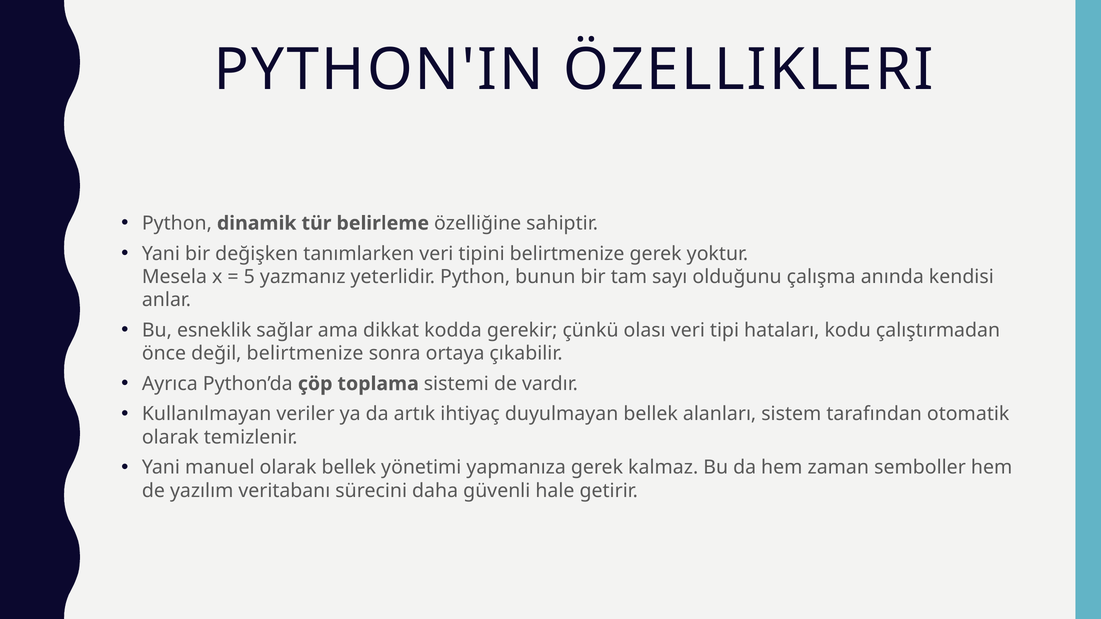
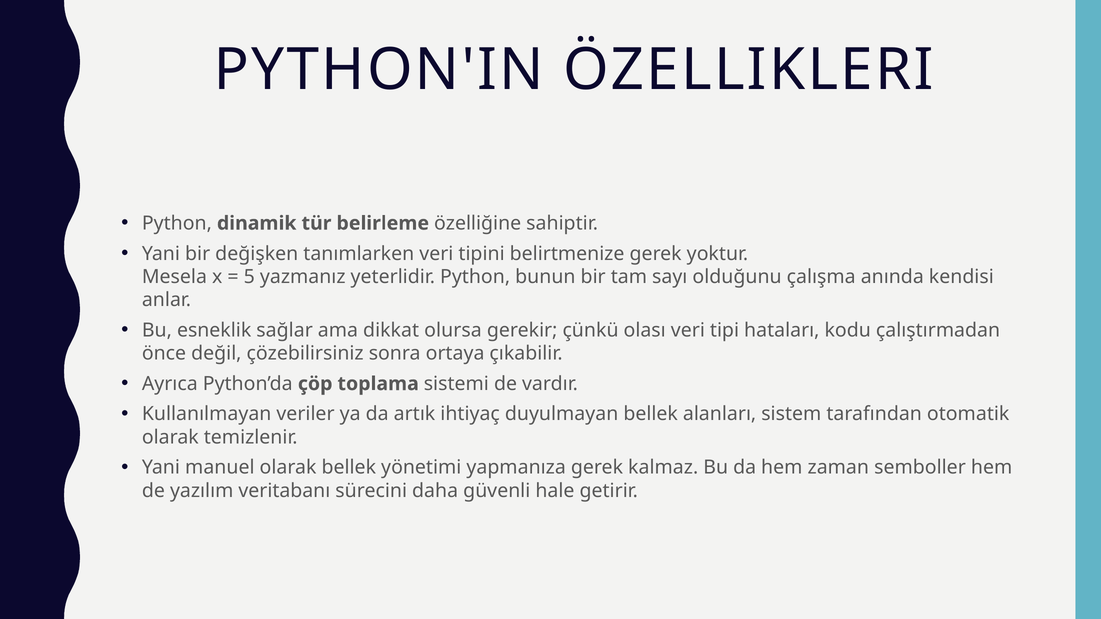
kodda: kodda -> olursa (453, 330)
değil belirtmenize: belirtmenize -> çözebilirsiniz (305, 354)
